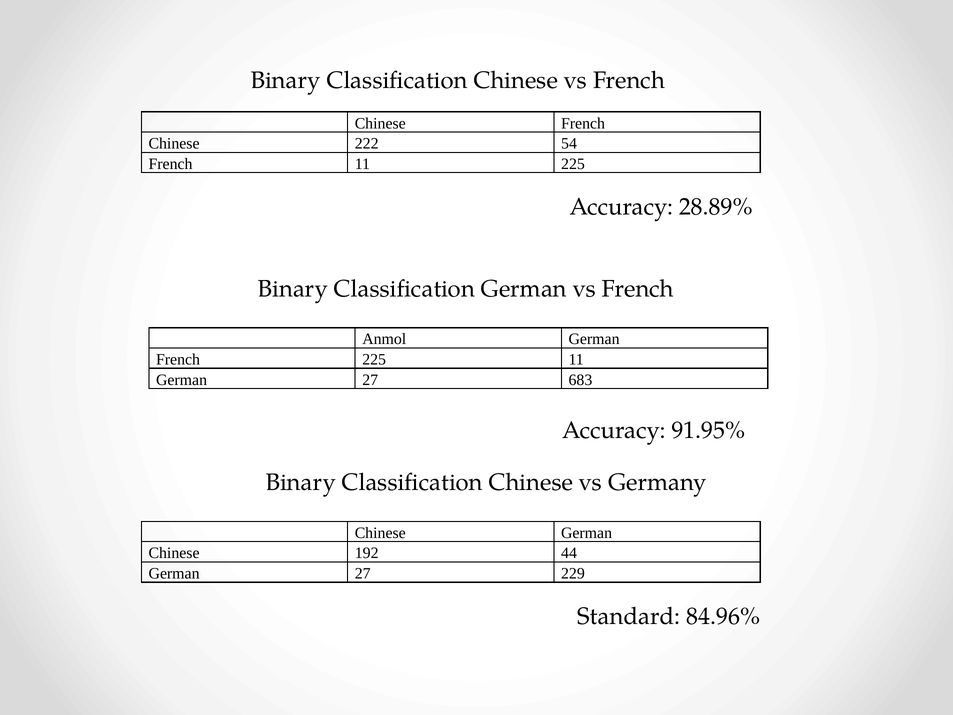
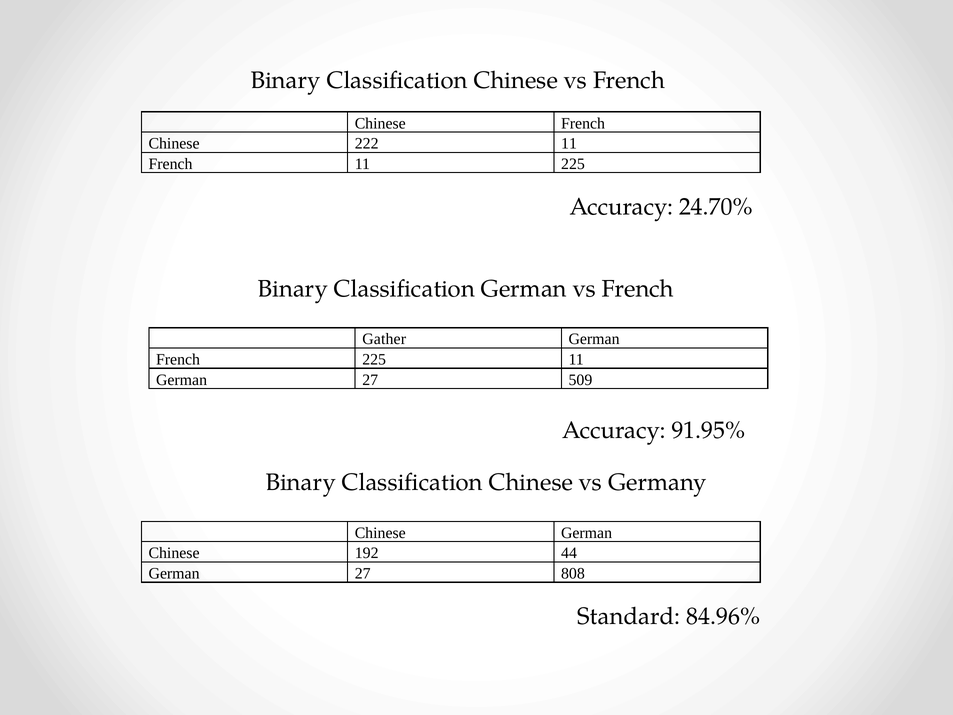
222 54: 54 -> 11 (569, 144)
28.89%: 28.89% -> 24.70% (716, 207)
Anmol: Anmol -> Gather (384, 339)
683: 683 -> 509 (580, 380)
229: 229 -> 808 (573, 573)
